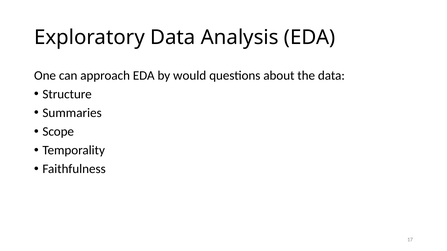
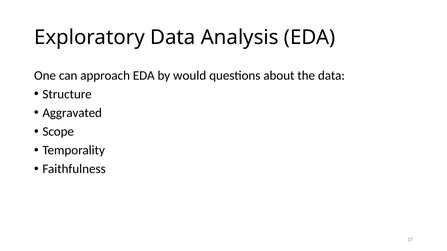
Summaries: Summaries -> Aggravated (72, 113)
